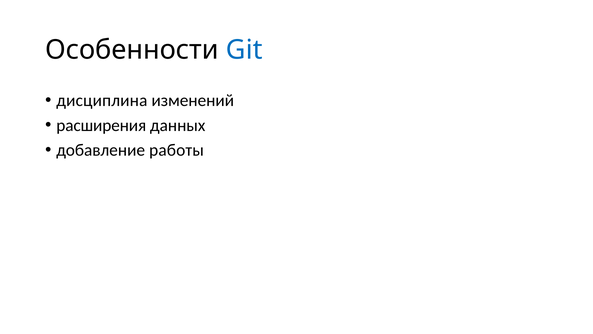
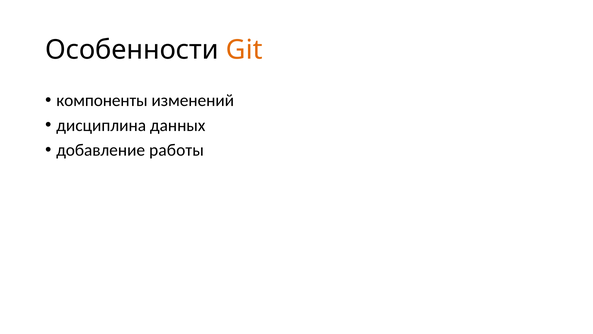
Git colour: blue -> orange (244, 50)
дисциплина: дисциплина -> компоненты (102, 100)
расширения: расширения -> дисциплина (101, 125)
